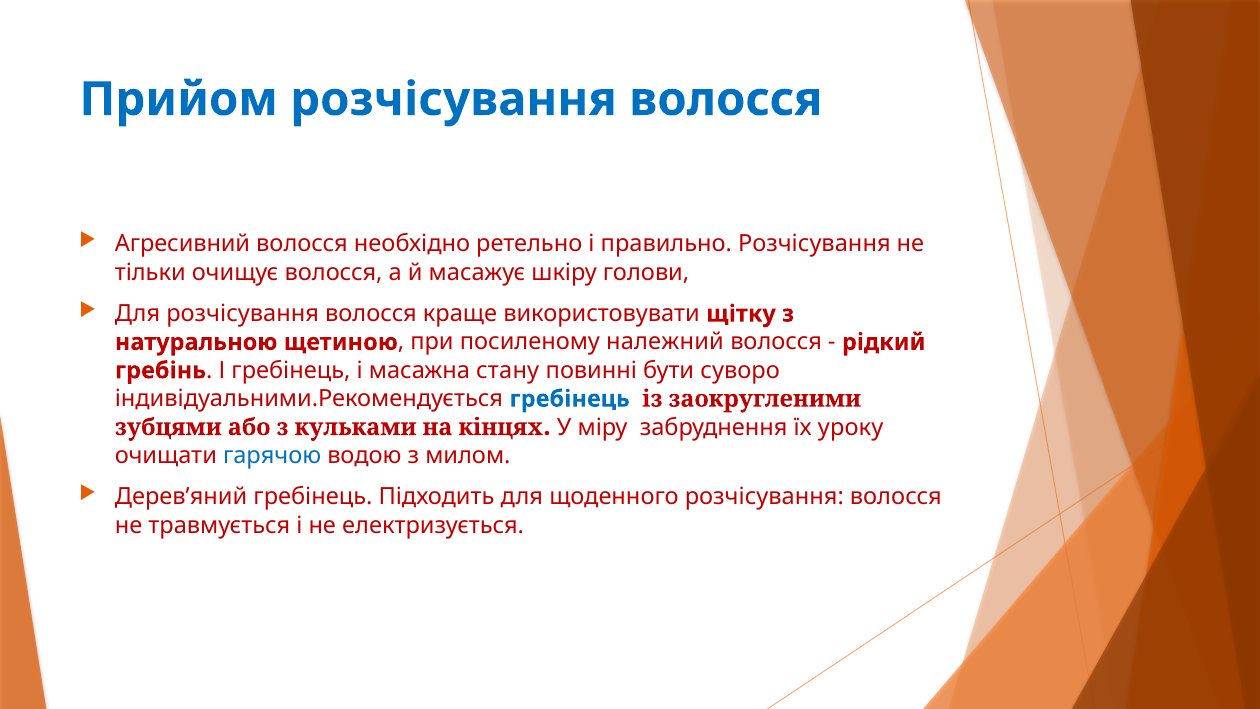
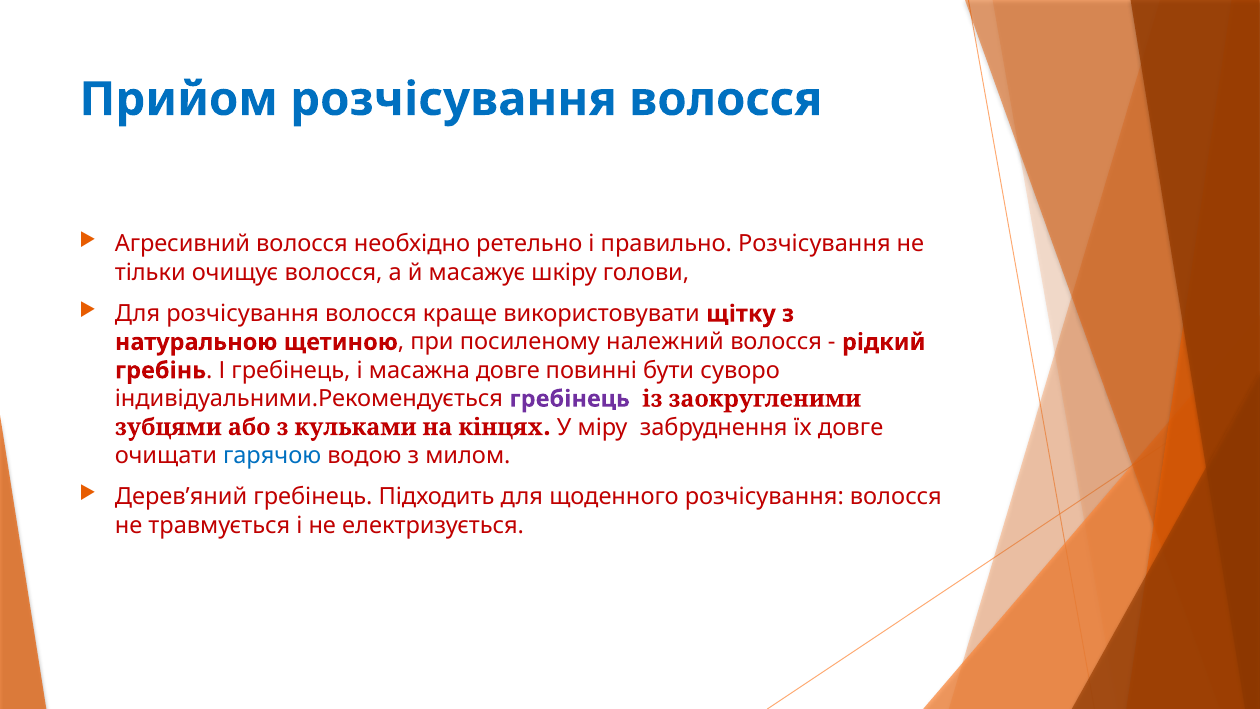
масажна стану: стану -> довге (508, 370)
гребінець colour: blue -> purple (570, 399)
їх уроку: уроку -> довге (851, 427)
